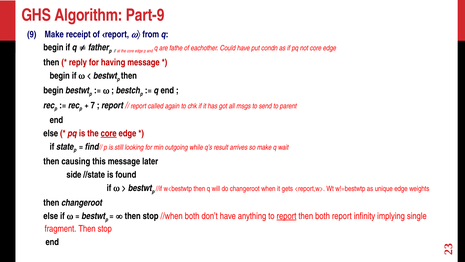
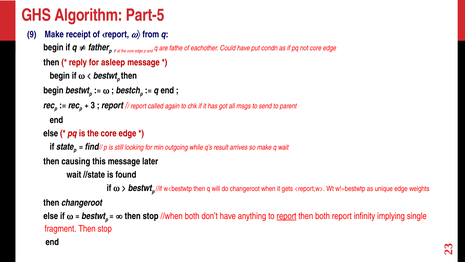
Part-9: Part-9 -> Part-5 (145, 15)
having: having -> asleep (113, 62)
7: 7 -> 3 (93, 105)
core underline: present -> none (109, 133)
side: side -> wait (74, 174)
